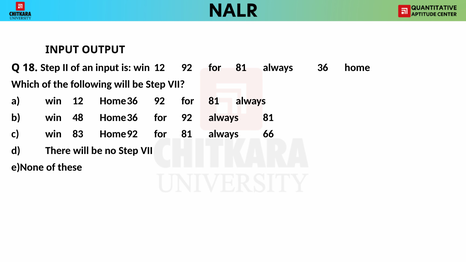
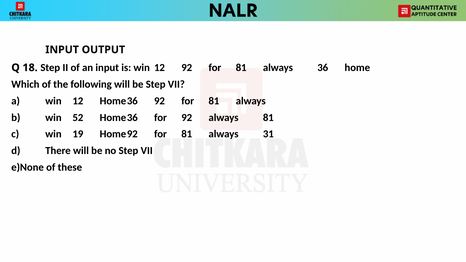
48: 48 -> 52 (78, 118)
83: 83 -> 19 (78, 134)
66: 66 -> 31 (268, 134)
